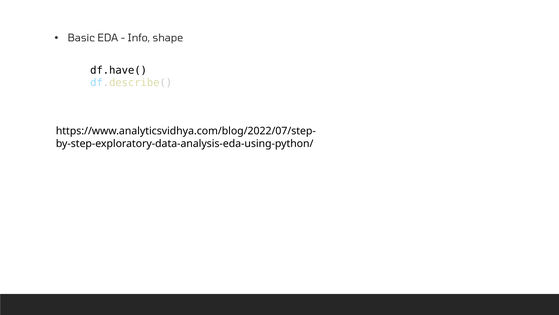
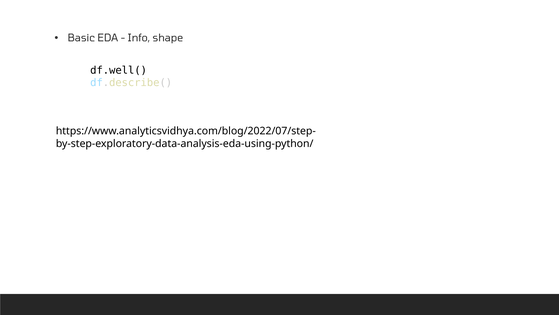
df.have(: df.have( -> df.well( (119, 70)
